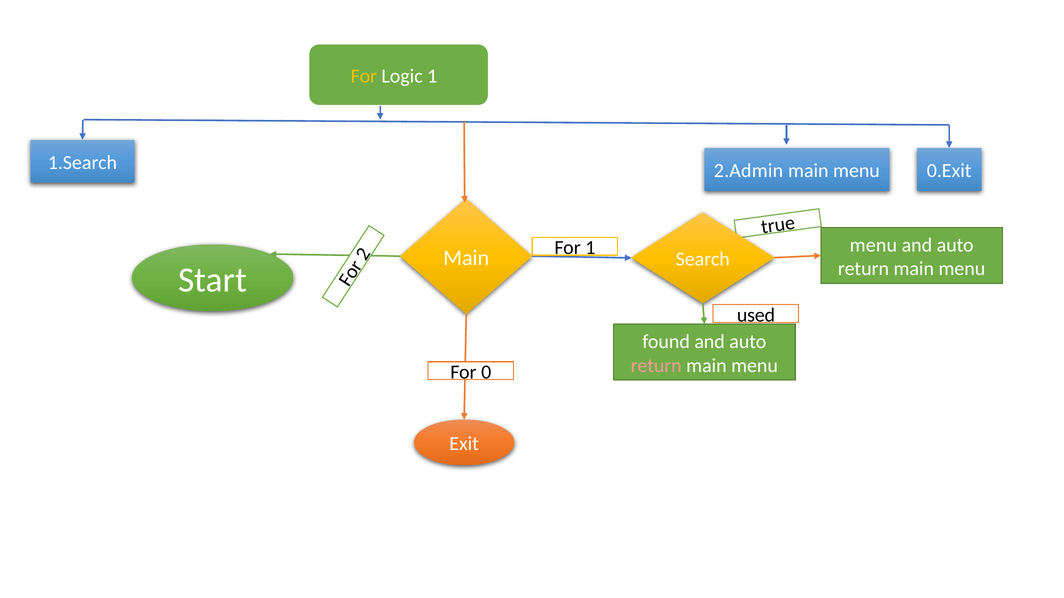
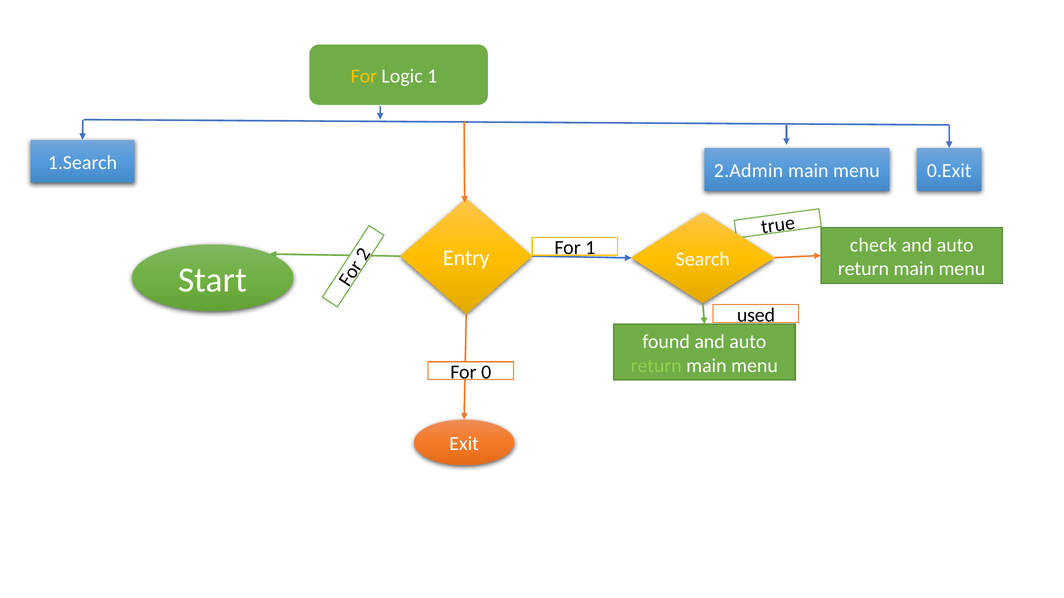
menu: menu -> check (873, 245)
Main: Main -> Entry (466, 258)
return colour: pink -> light green (656, 366)
